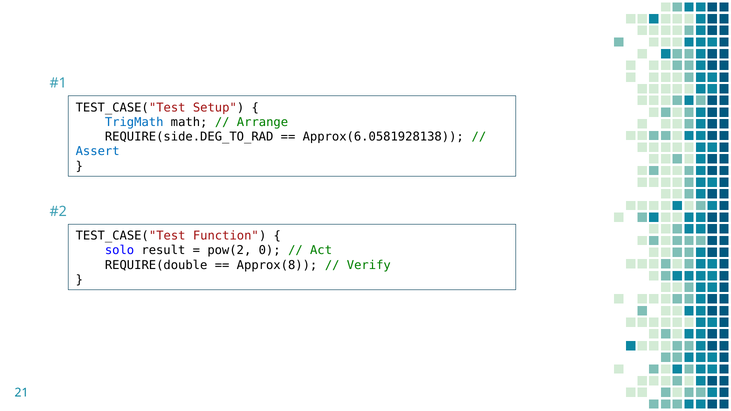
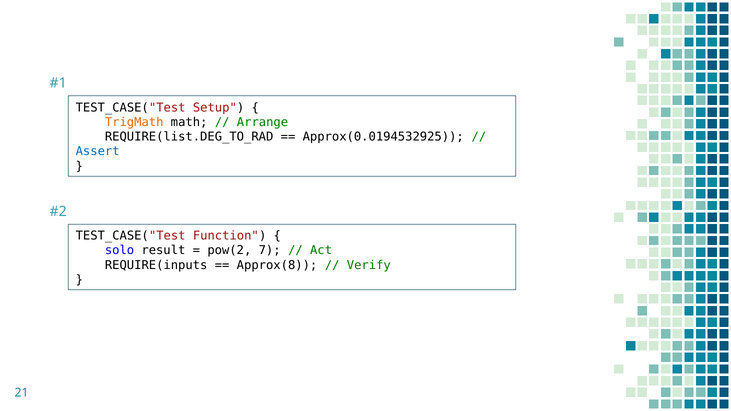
TrigMath colour: blue -> orange (134, 122)
REQUIRE(side.DEG_TO_RAD: REQUIRE(side.DEG_TO_RAD -> REQUIRE(list.DEG_TO_RAD (189, 137)
Approx(6.0581928138: Approx(6.0581928138 -> Approx(0.0194532925 (383, 137)
0: 0 -> 7 (270, 251)
REQUIRE(double: REQUIRE(double -> REQUIRE(inputs (156, 265)
